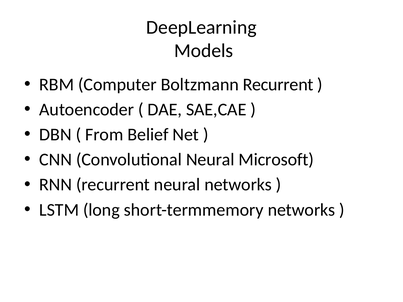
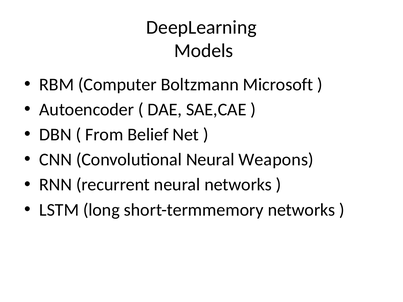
Boltzmann Recurrent: Recurrent -> Microsoft (278, 85)
Microsoft: Microsoft -> Weapons (276, 160)
